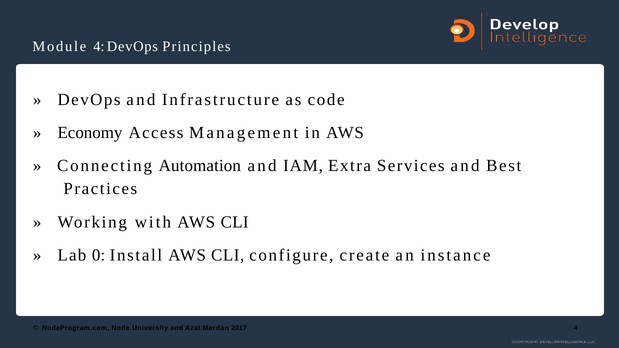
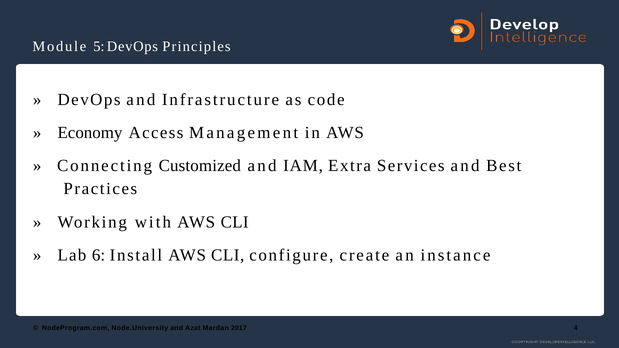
Module 4: 4 -> 5 (99, 47)
Automation: Automation -> Customized (200, 166)
0: 0 -> 6 (99, 255)
